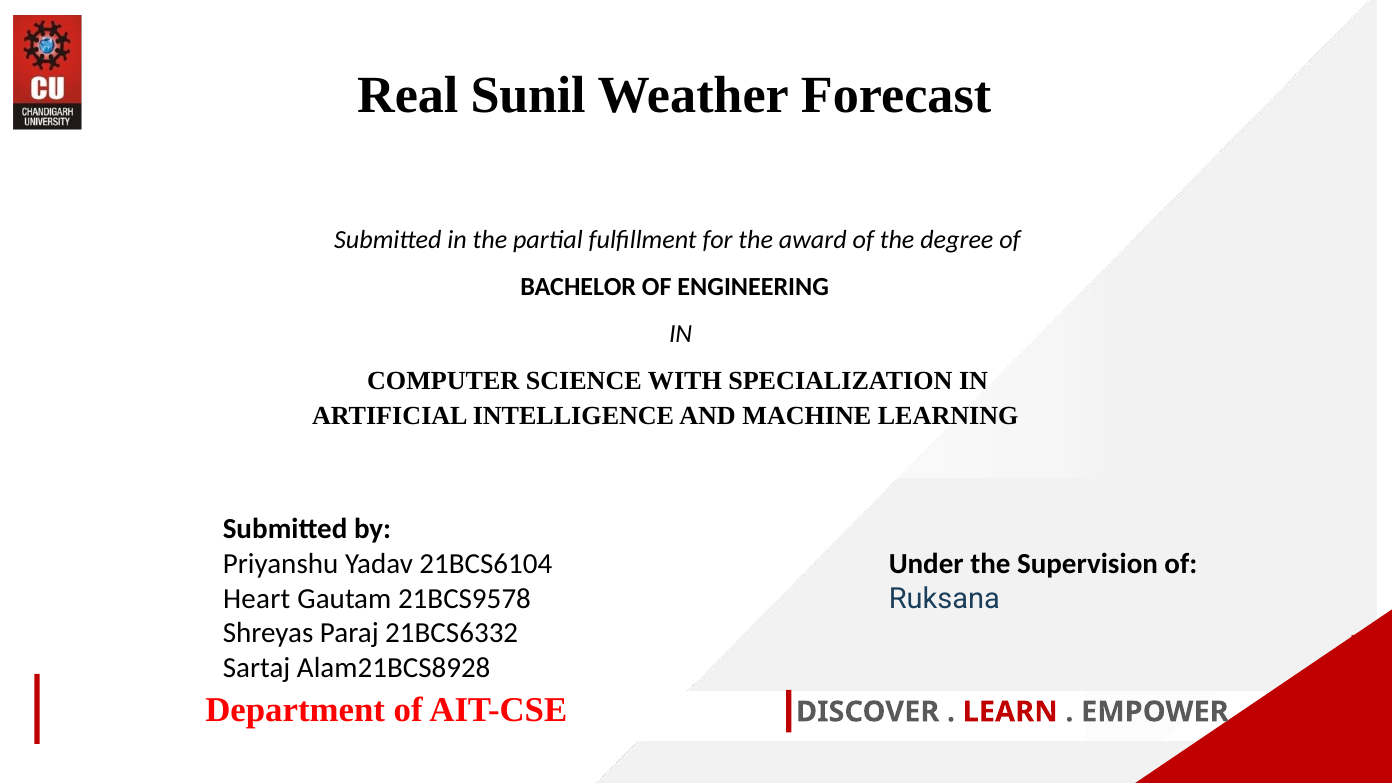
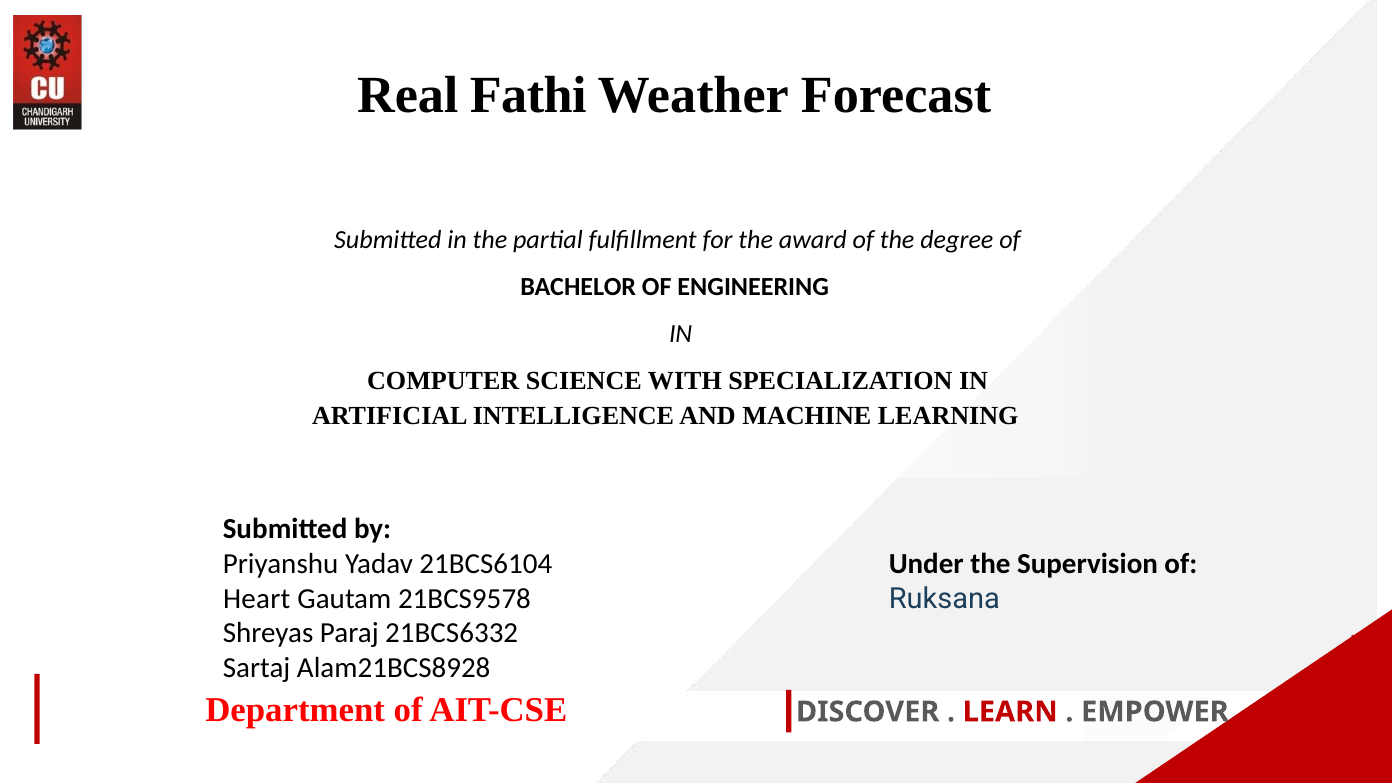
Sunil: Sunil -> Fathi (528, 95)
